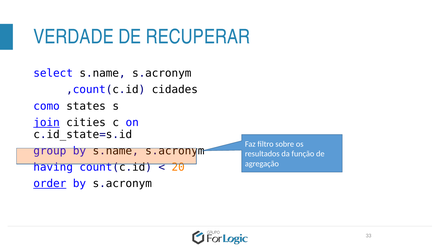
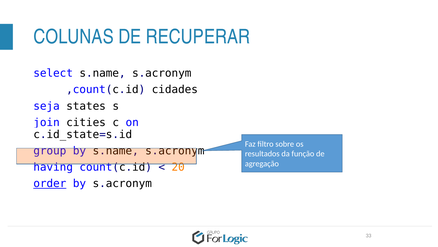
VERDADE: VERDADE -> COLUNAS (74, 37)
como: como -> seja (47, 106)
join underline: present -> none (47, 122)
